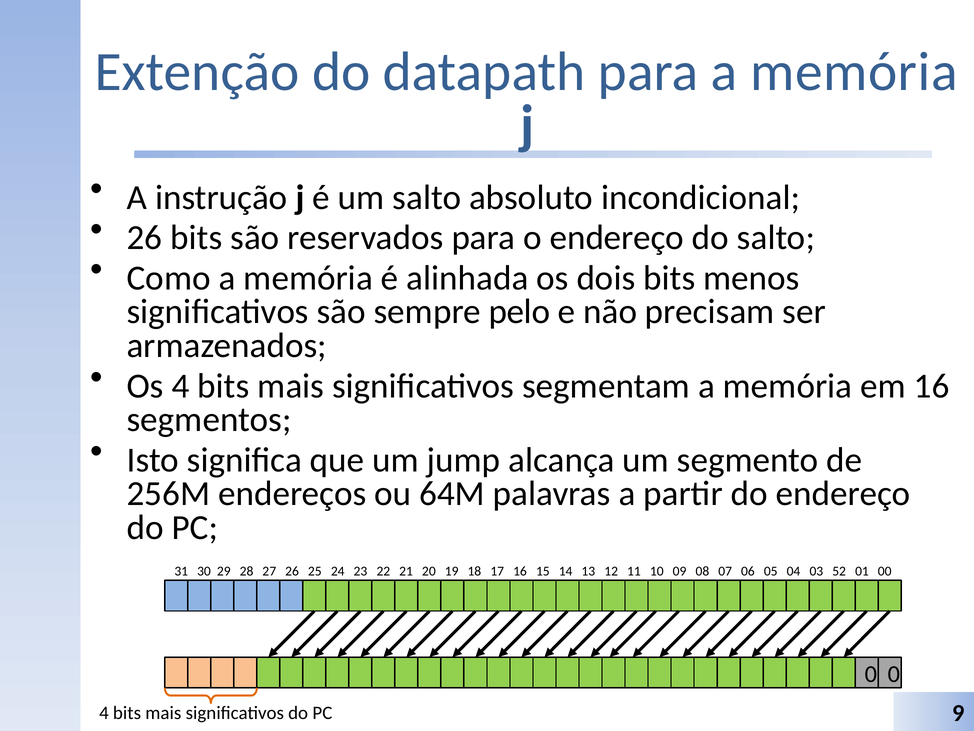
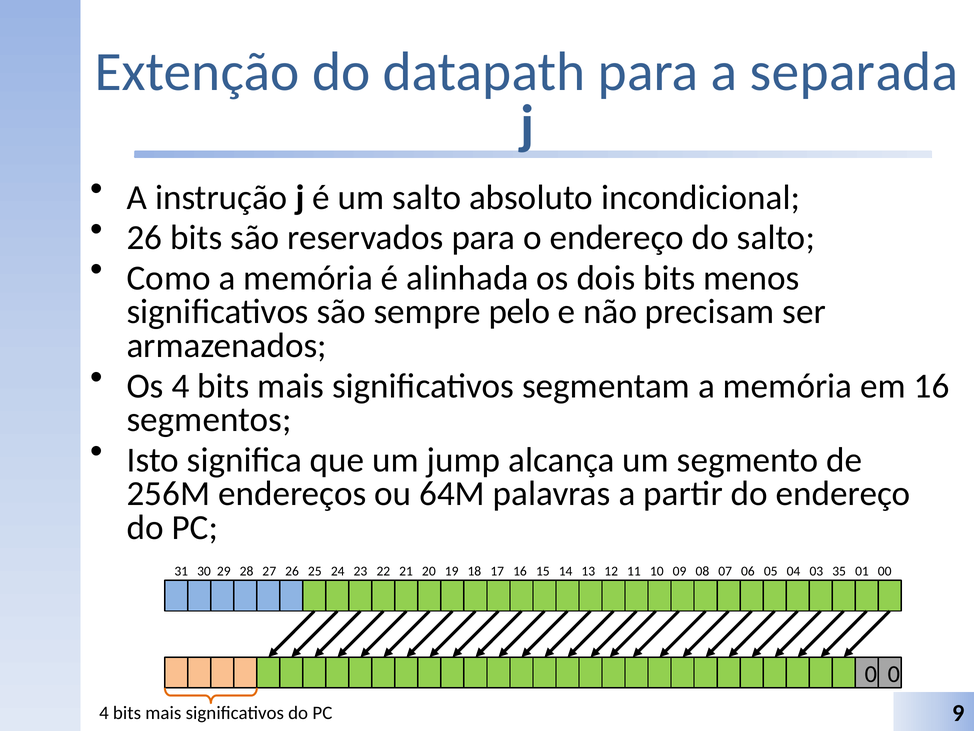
para a memória: memória -> separada (854, 72)
52: 52 -> 35 (839, 571)
